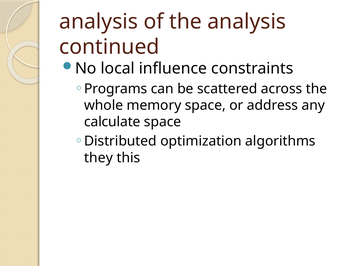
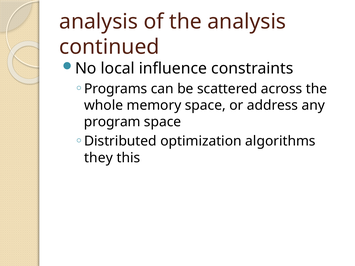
calculate: calculate -> program (112, 122)
